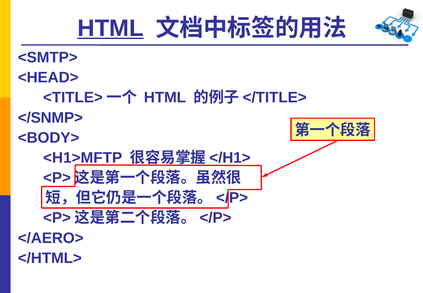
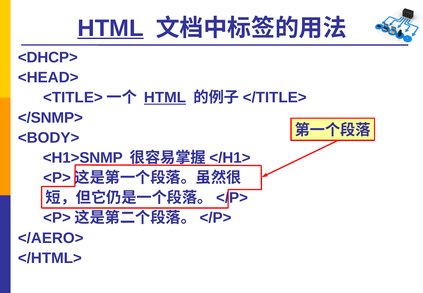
<SMTP>: <SMTP> -> <DHCP> (48, 57)
HTML underline: none -> present (165, 98)
<H1>MFTP: <H1>MFTP -> <H1>SNMP (83, 158)
